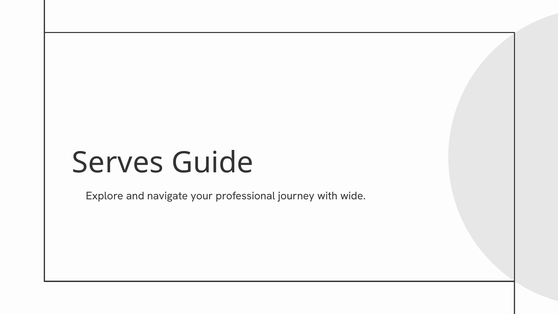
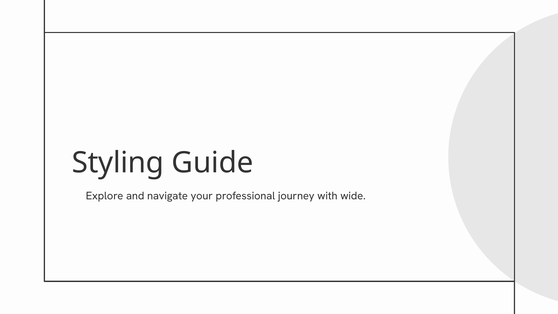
Serves: Serves -> Styling (118, 163)
